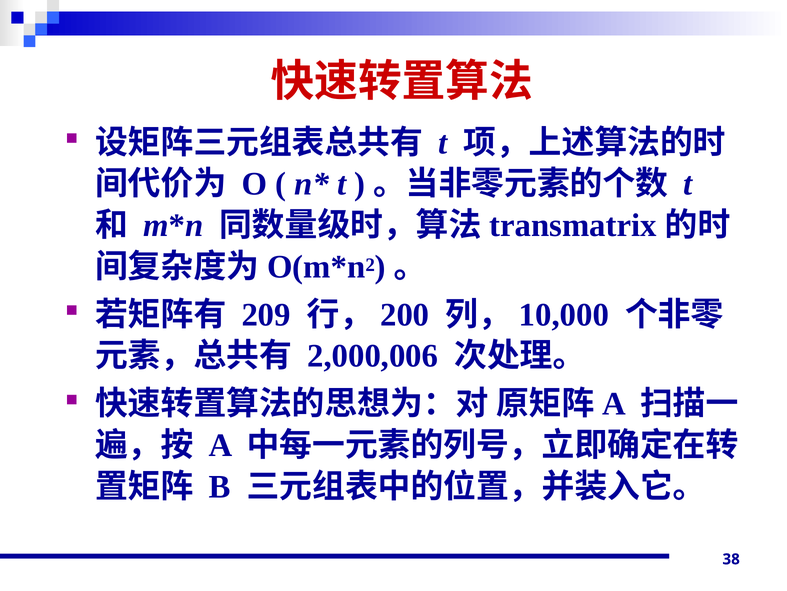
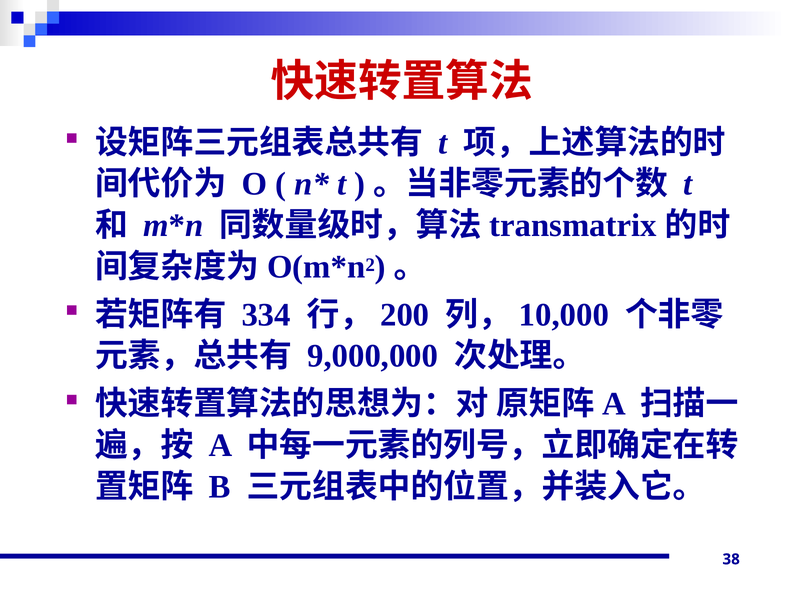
209: 209 -> 334 (266, 314)
2,000,006: 2,000,006 -> 9,000,000 (373, 356)
